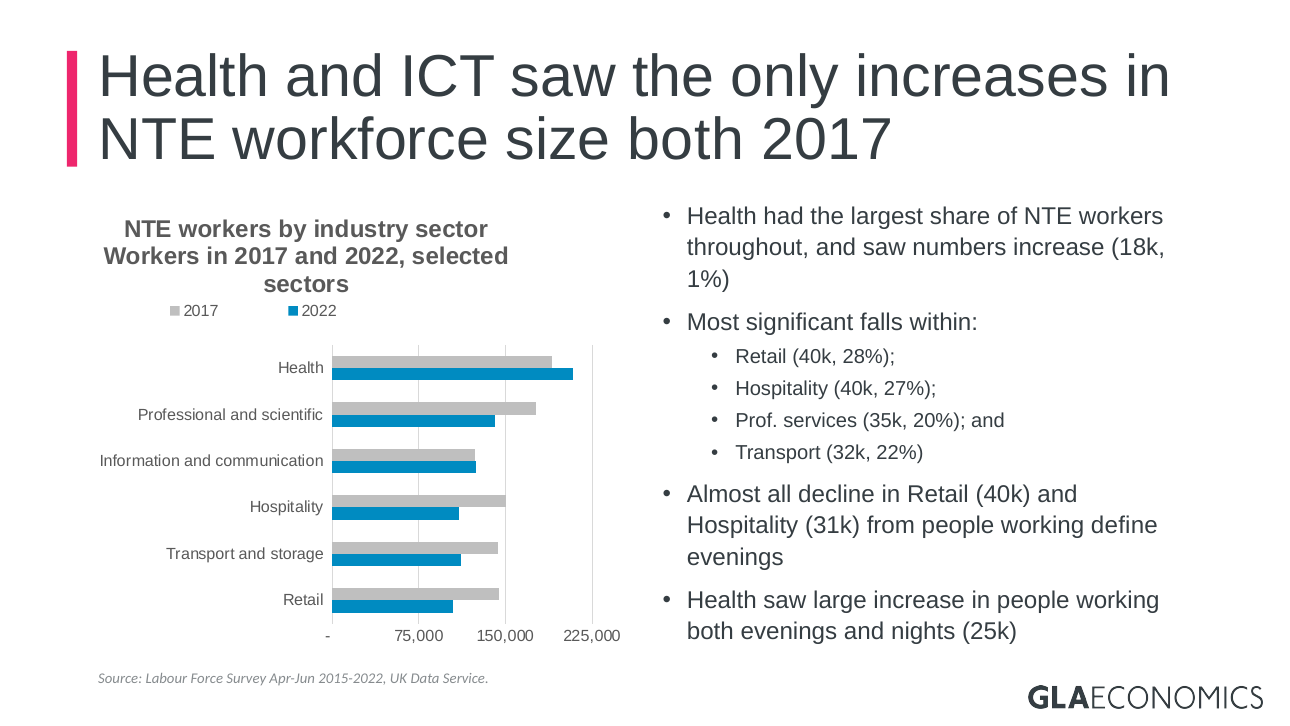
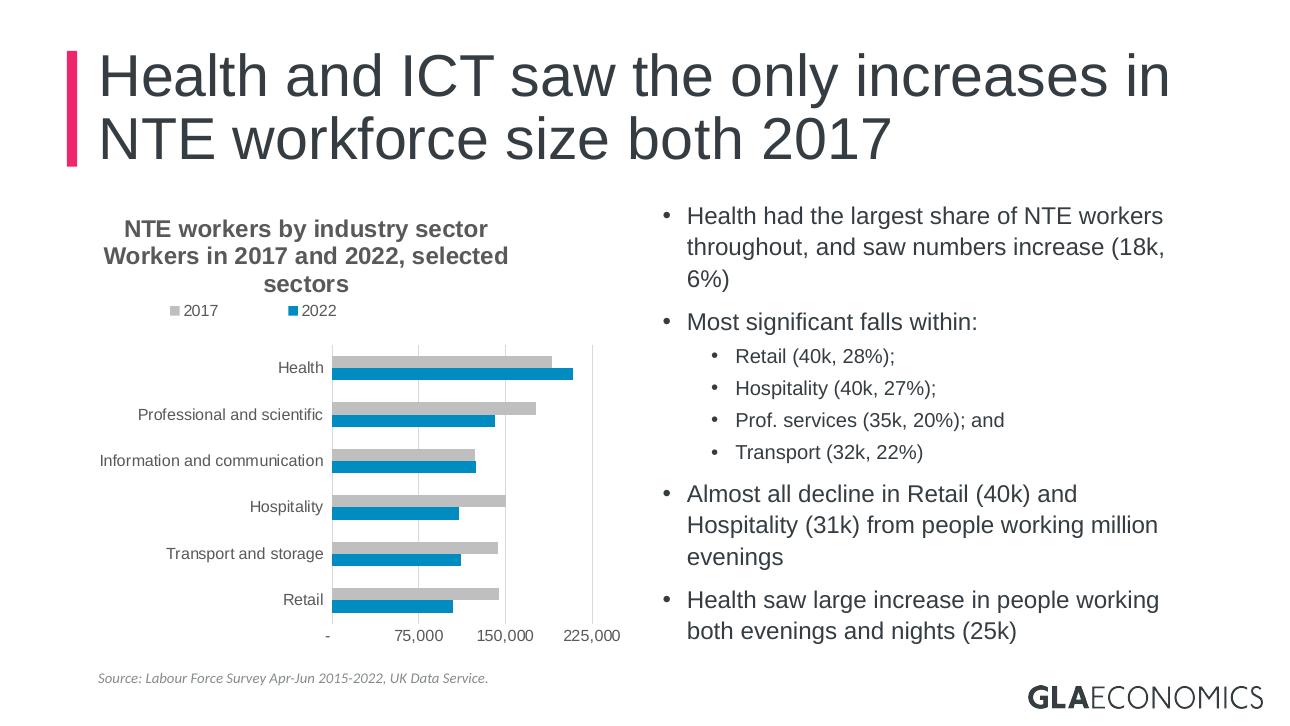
1%: 1% -> 6% (708, 279)
define: define -> million (1125, 526)
